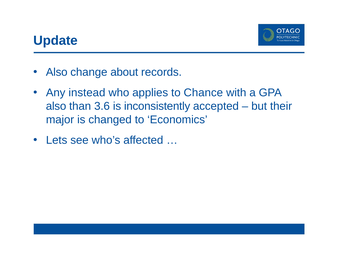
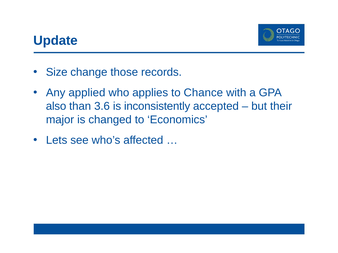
Also: Also -> Size (57, 72)
about: about -> those (124, 72)
instead: instead -> applied (87, 93)
